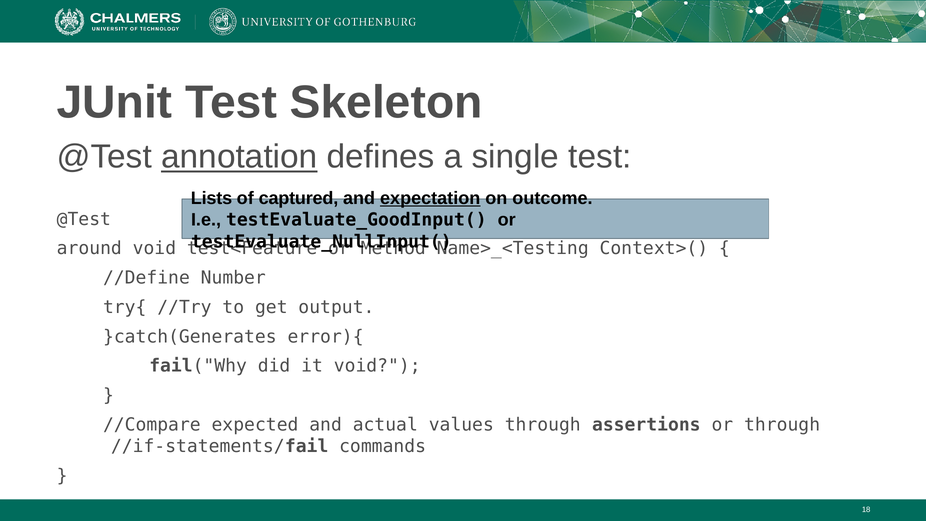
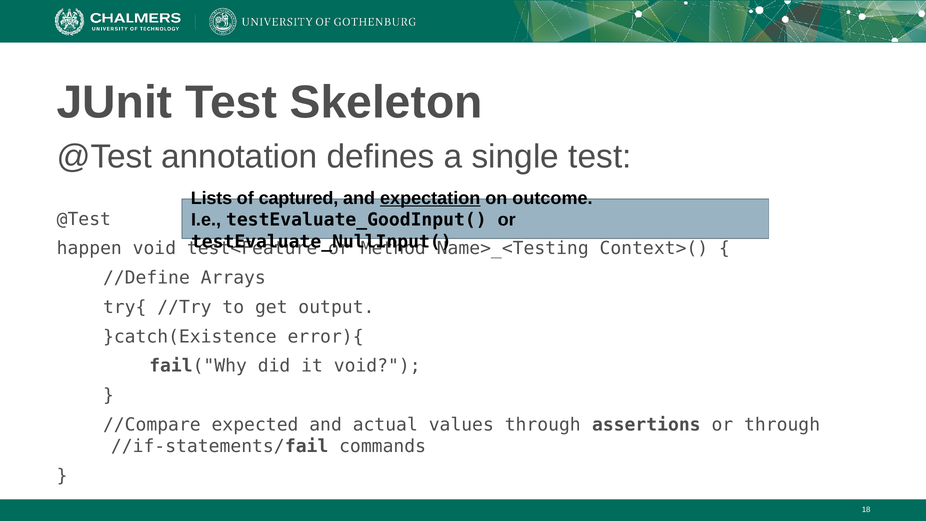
annotation underline: present -> none (239, 157)
around: around -> happen (89, 248)
Number: Number -> Arrays (233, 278)
}catch(Generates: }catch(Generates -> }catch(Existence (190, 336)
